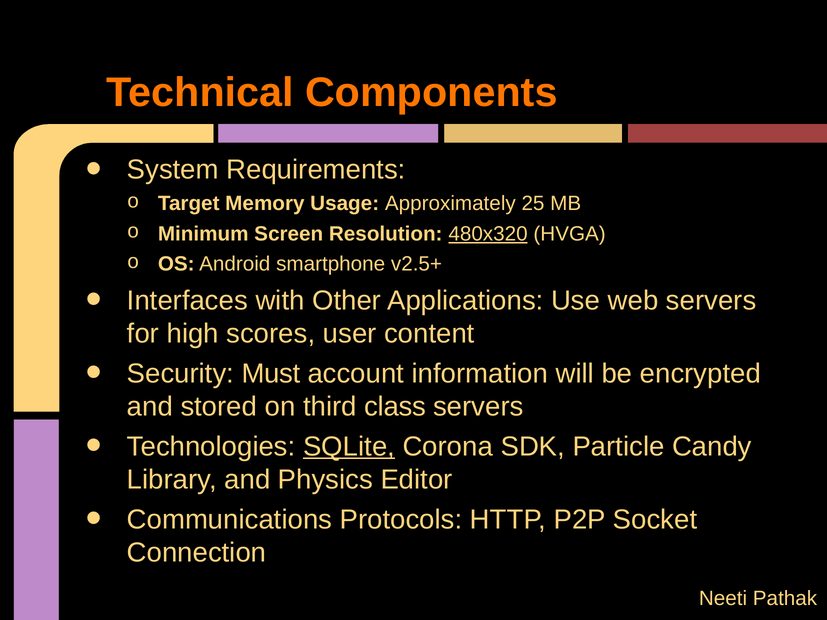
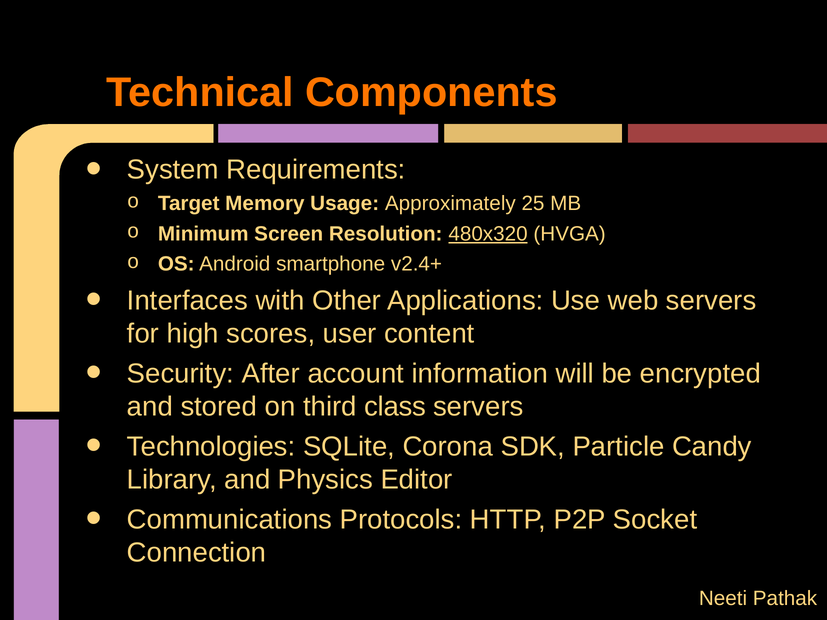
v2.5+: v2.5+ -> v2.4+ (416, 264)
Must: Must -> After (271, 374)
SQLite underline: present -> none (349, 447)
